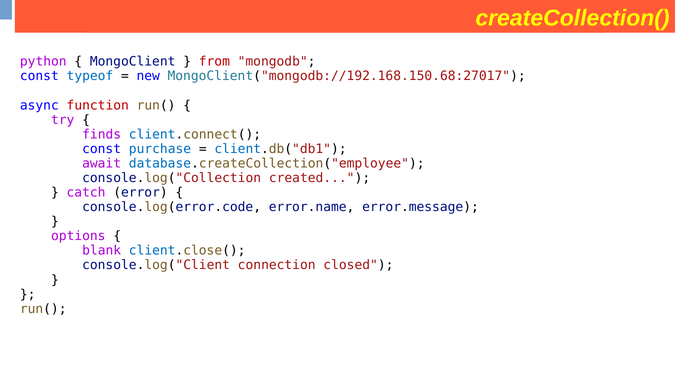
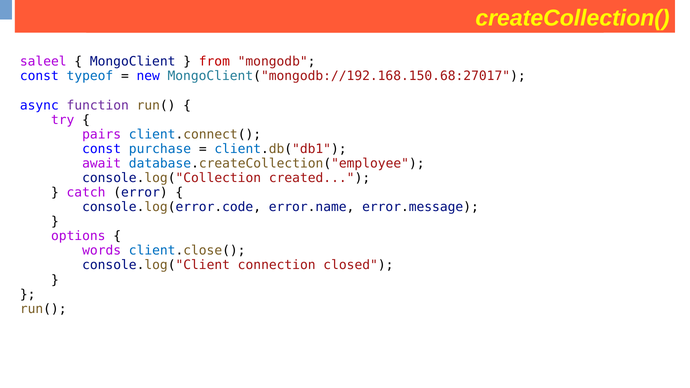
python: python -> saleel (43, 62)
function colour: red -> purple (98, 105)
finds: finds -> pairs (102, 134)
blank: blank -> words (102, 251)
